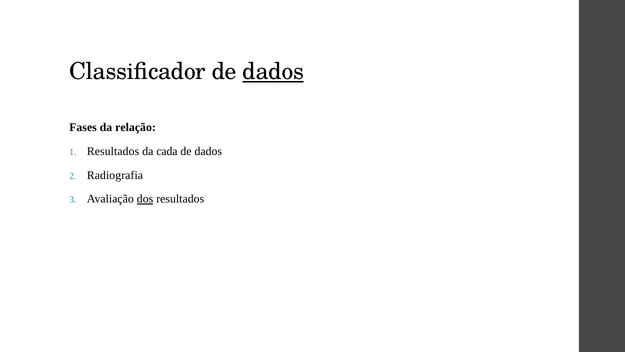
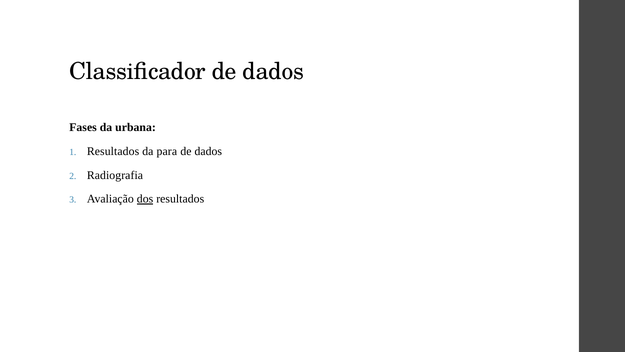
dados underline: present -> none (273, 72)
relação: relação -> urbana (136, 127)
cada: cada -> para (167, 151)
